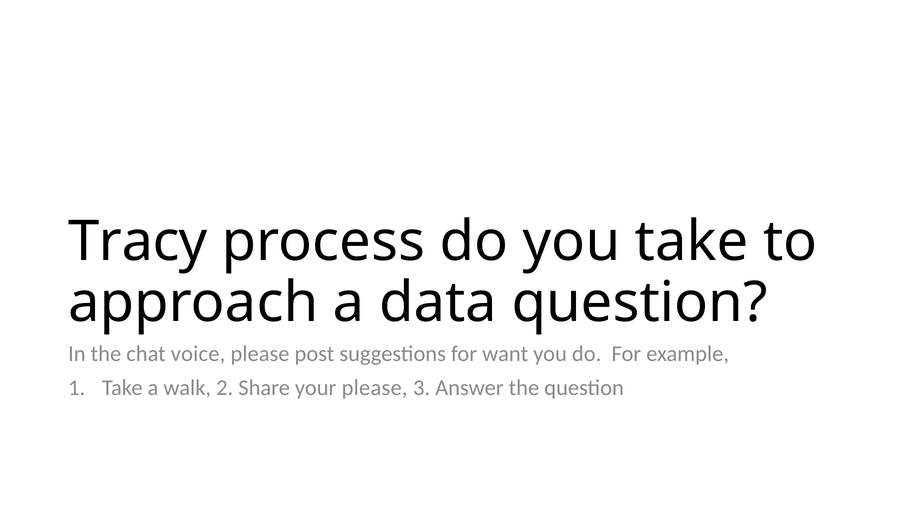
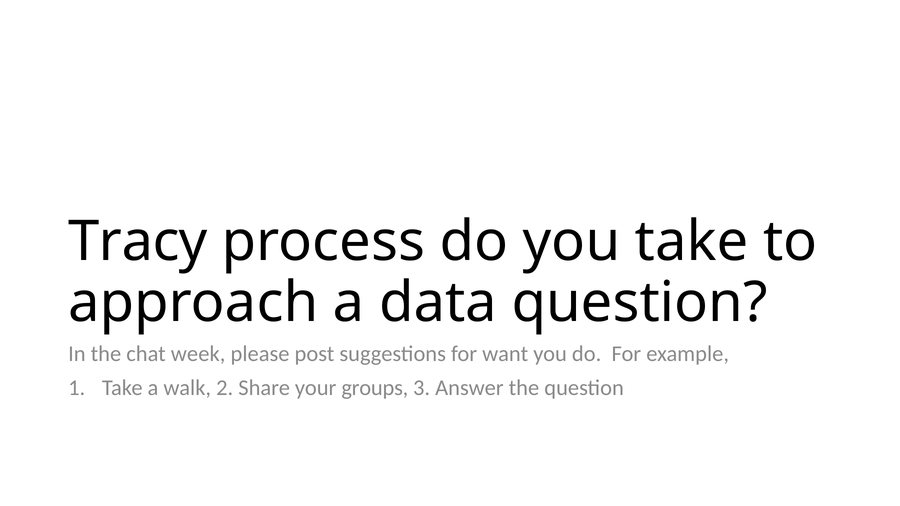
voice: voice -> week (198, 354)
your please: please -> groups (375, 388)
